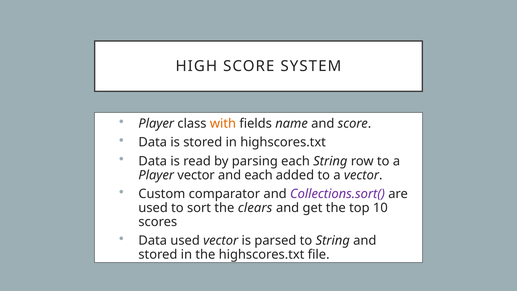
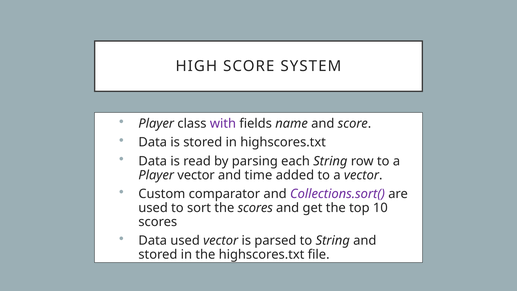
with colour: orange -> purple (223, 123)
and each: each -> time (258, 175)
the clears: clears -> scores (255, 208)
